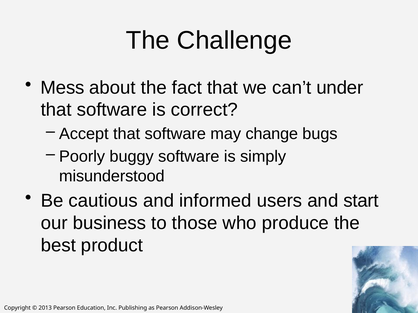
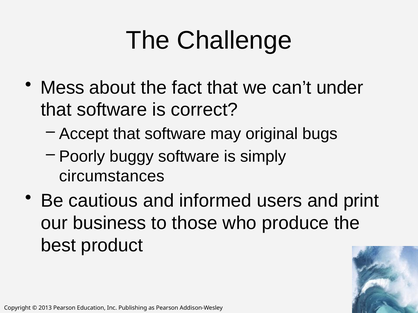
change: change -> original (272, 134)
misunderstood: misunderstood -> circumstances (112, 176)
start: start -> print (361, 201)
